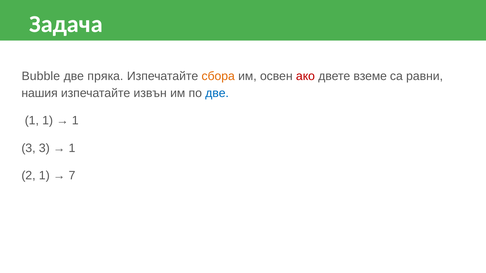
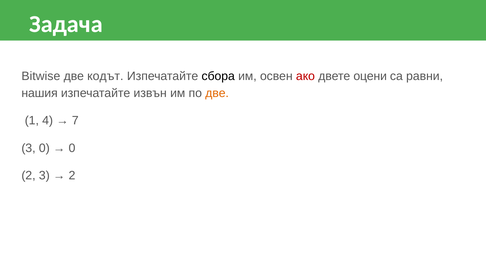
Bubble: Bubble -> Bitwise (41, 76)
пряка: пряка -> кодът (105, 76)
сбора colour: orange -> black (218, 76)
вземе: вземе -> оцени (370, 76)
две colour: blue -> orange (217, 93)
1 1: 1 -> 4 (48, 121)
1: 1 -> 7 (75, 121)
3 3: 3 -> 0 (44, 148)
1: 1 -> 0 (72, 148)
2 1: 1 -> 3 (44, 176)
7: 7 -> 2 (72, 176)
